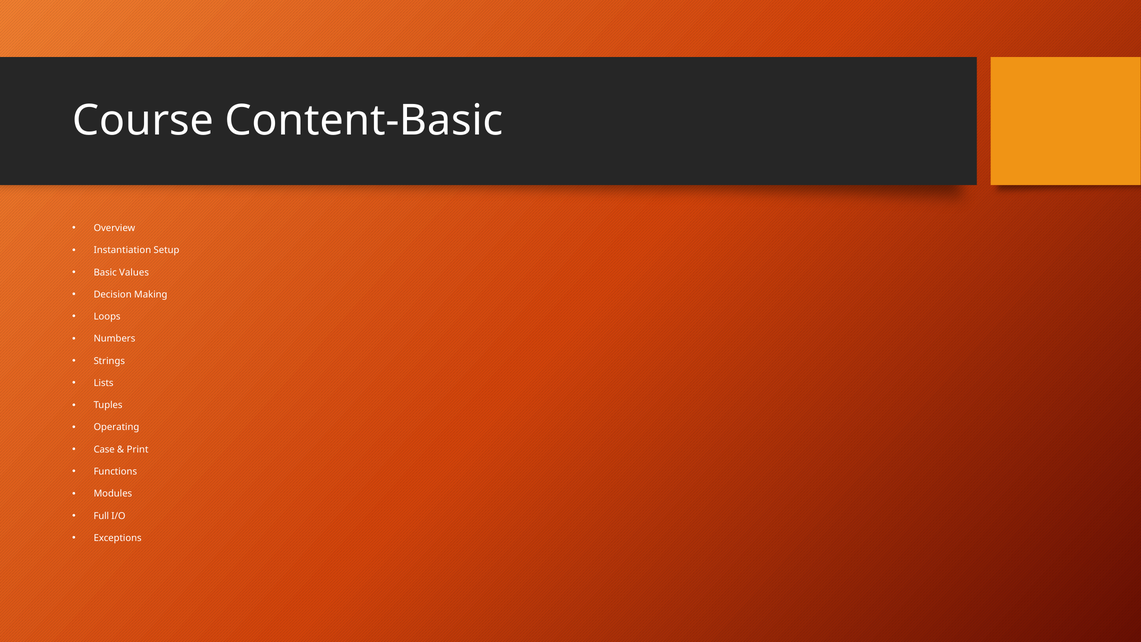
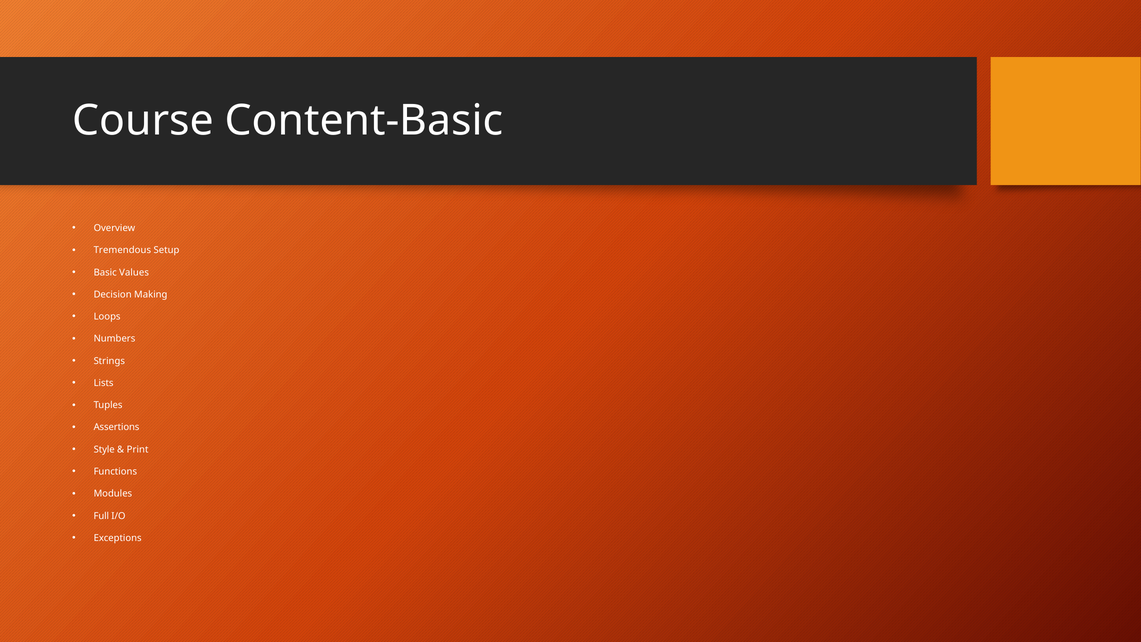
Instantiation: Instantiation -> Tremendous (122, 250)
Operating: Operating -> Assertions (117, 427)
Case: Case -> Style (104, 449)
